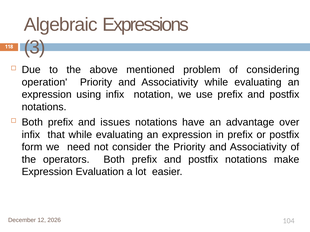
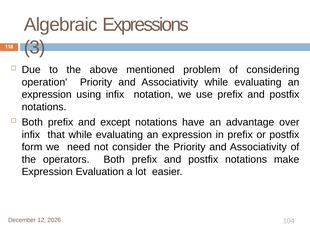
issues: issues -> except (115, 123)
